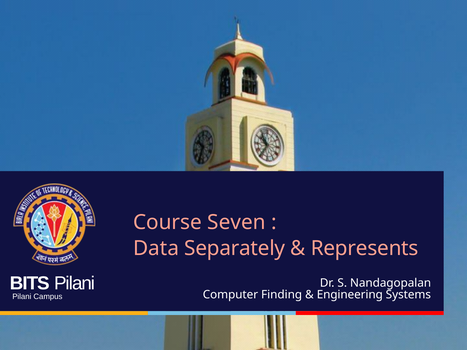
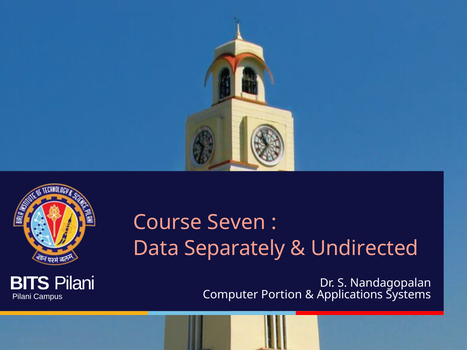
Represents: Represents -> Undirected (365, 248)
Finding: Finding -> Portion (282, 295)
Engineering: Engineering -> Applications (350, 295)
